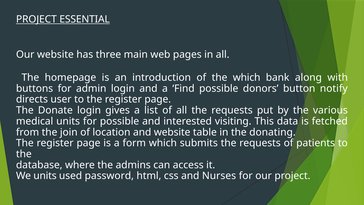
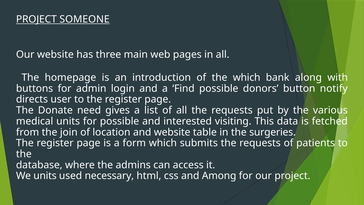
ESSENTIAL: ESSENTIAL -> SOMEONE (85, 19)
Donate login: login -> need (89, 110)
donating: donating -> surgeries (273, 132)
password: password -> necessary (109, 176)
Nurses: Nurses -> Among (219, 176)
